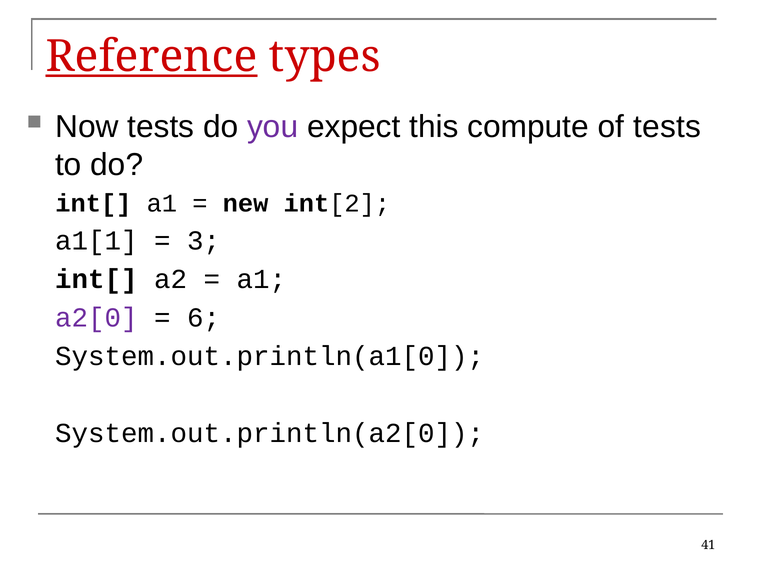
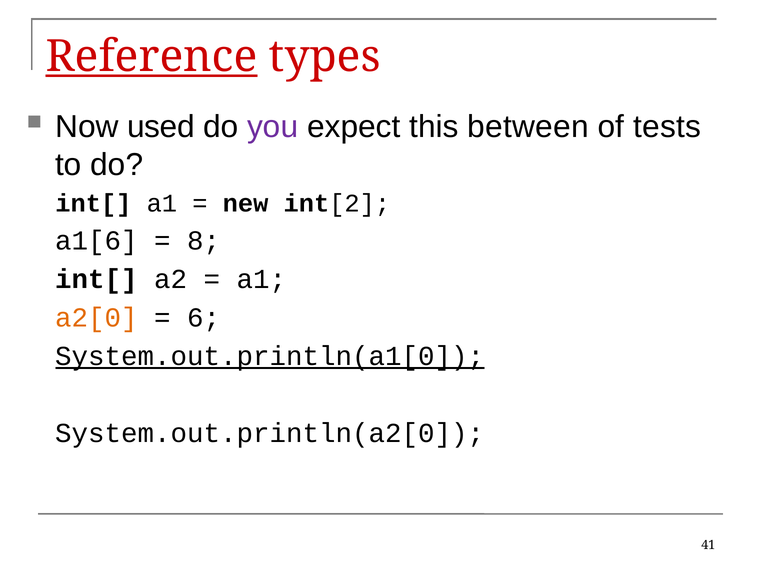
Now tests: tests -> used (161, 127)
compute: compute -> between (528, 127)
a1[1: a1[1 -> a1[6 (97, 241)
3: 3 -> 8 (204, 241)
a2[0 colour: purple -> orange (97, 318)
System.out.println(a1[0 underline: none -> present (270, 356)
